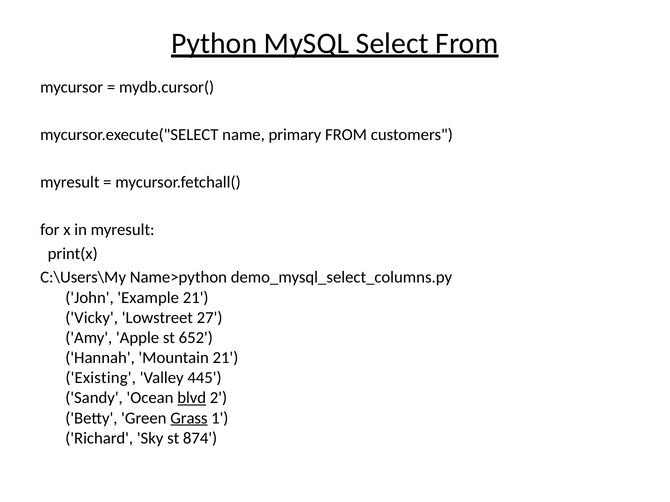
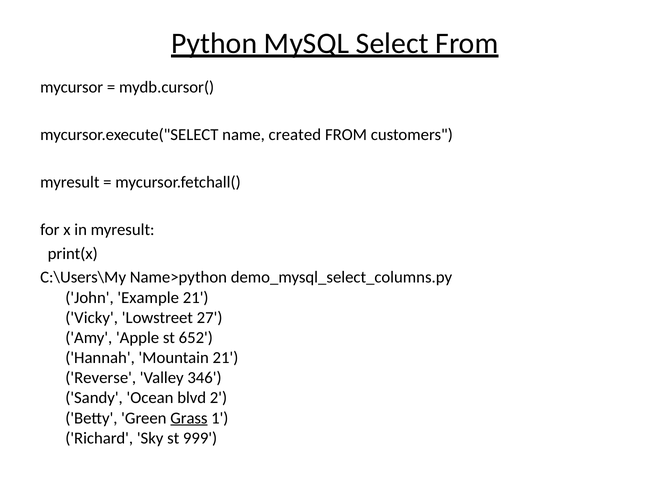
primary: primary -> created (295, 135)
Existing: Existing -> Reverse (101, 378)
445: 445 -> 346 (205, 378)
blvd underline: present -> none (192, 398)
874: 874 -> 999 (200, 439)
